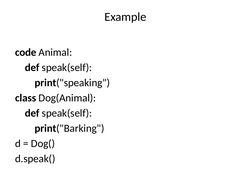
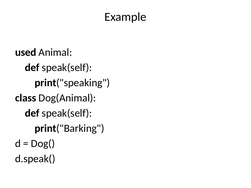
code: code -> used (26, 52)
